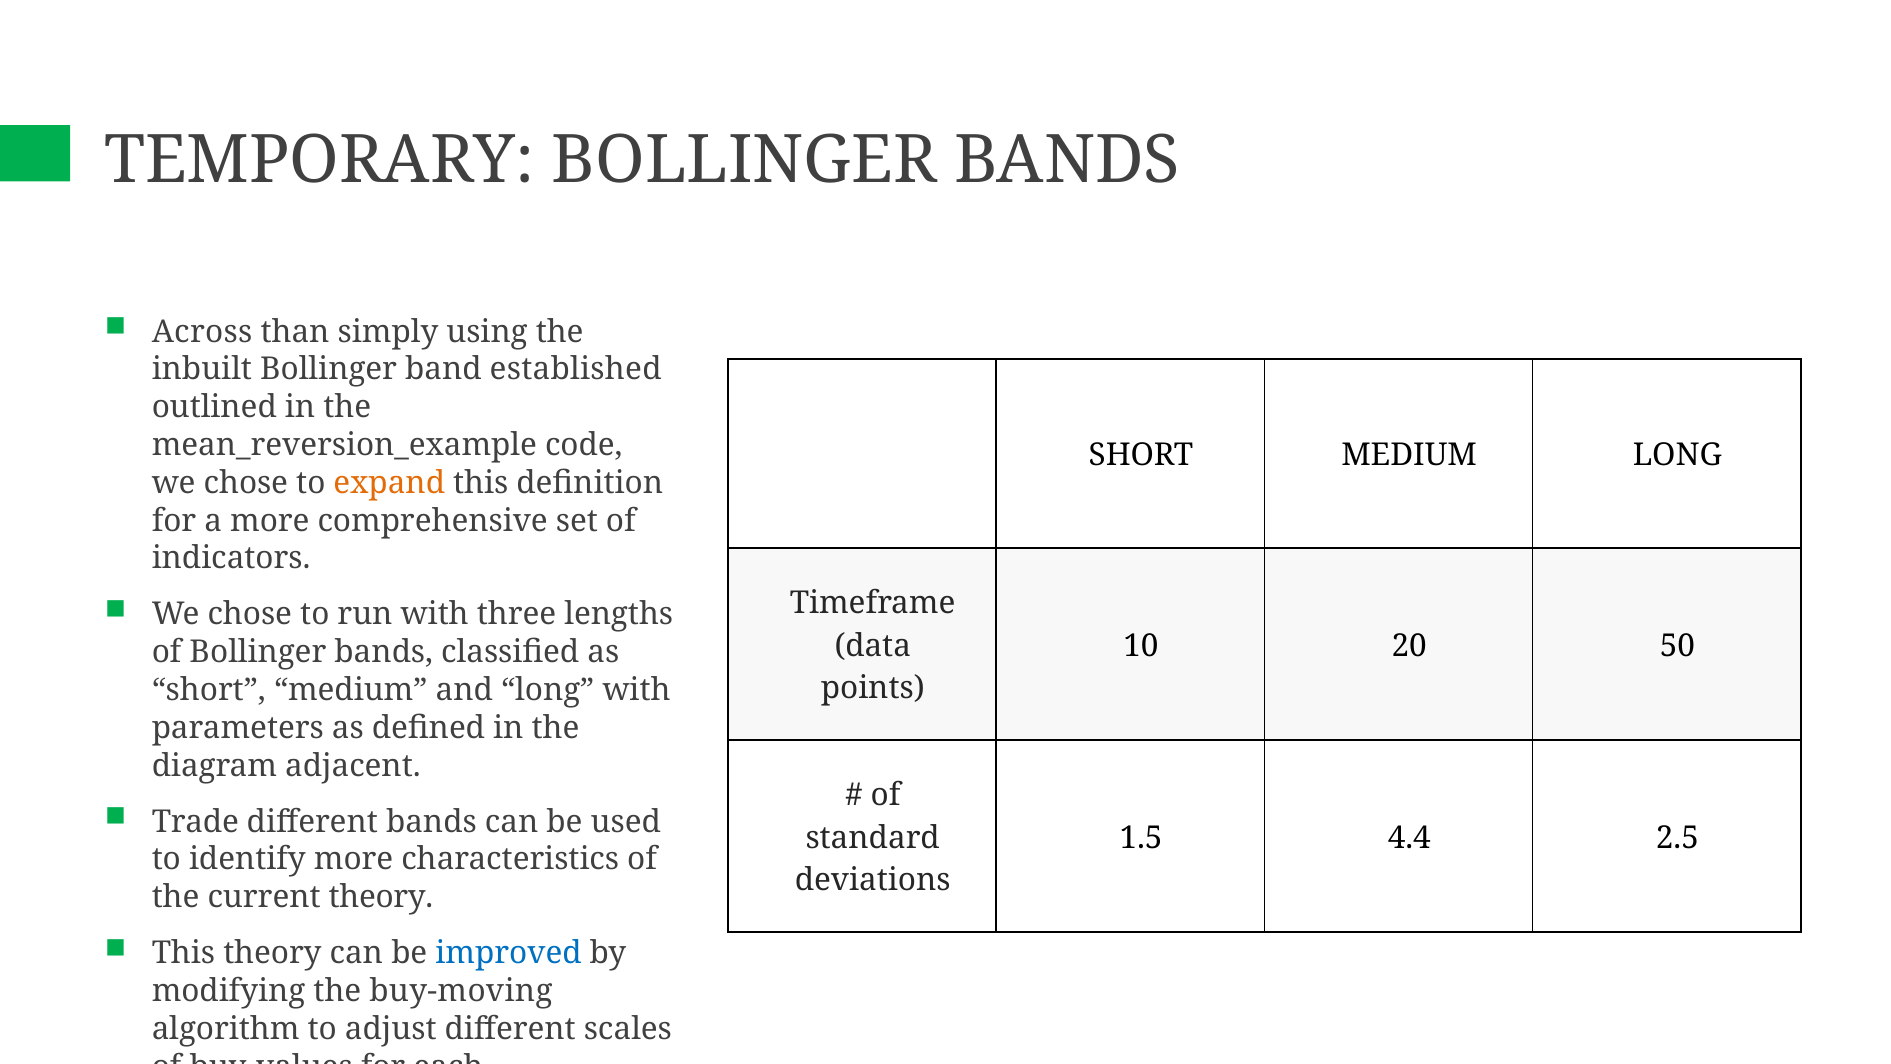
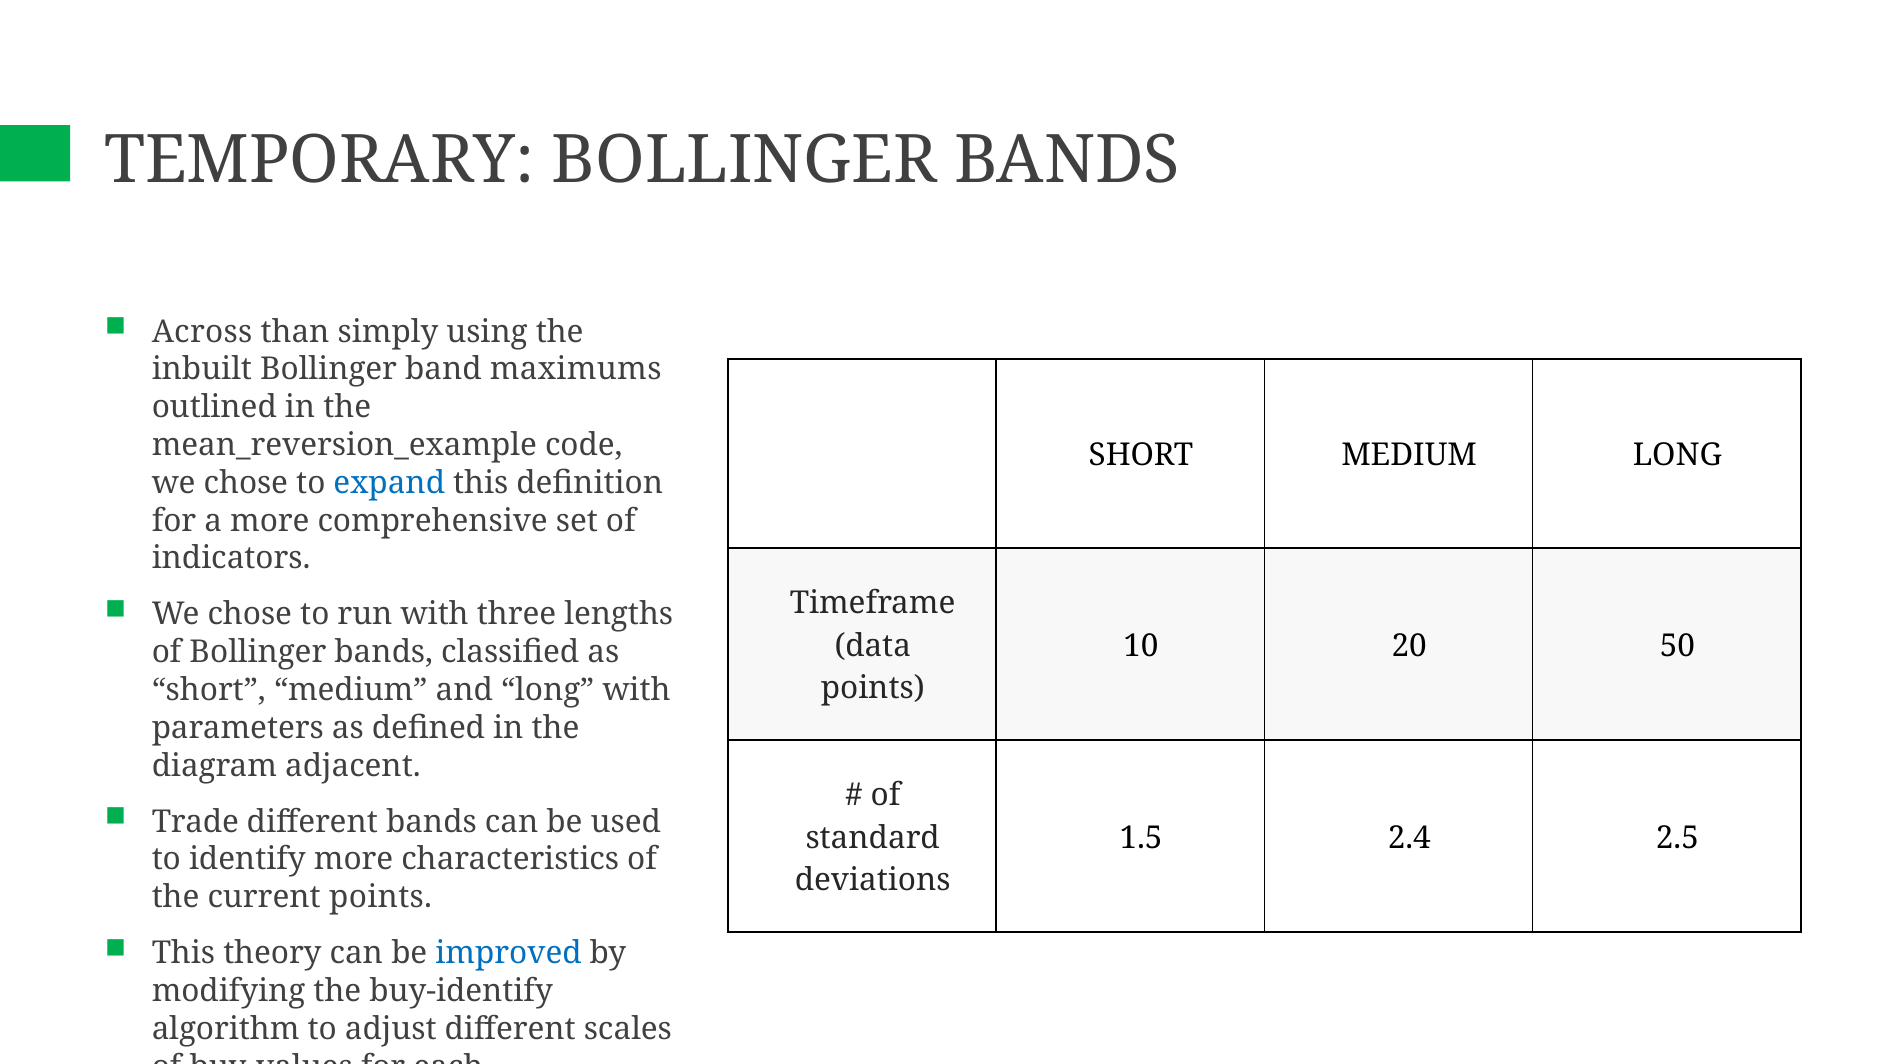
established: established -> maximums (576, 369)
expand colour: orange -> blue (389, 483)
4.4: 4.4 -> 2.4 (1409, 837)
current theory: theory -> points (381, 897)
buy-moving: buy-moving -> buy-identify (461, 991)
